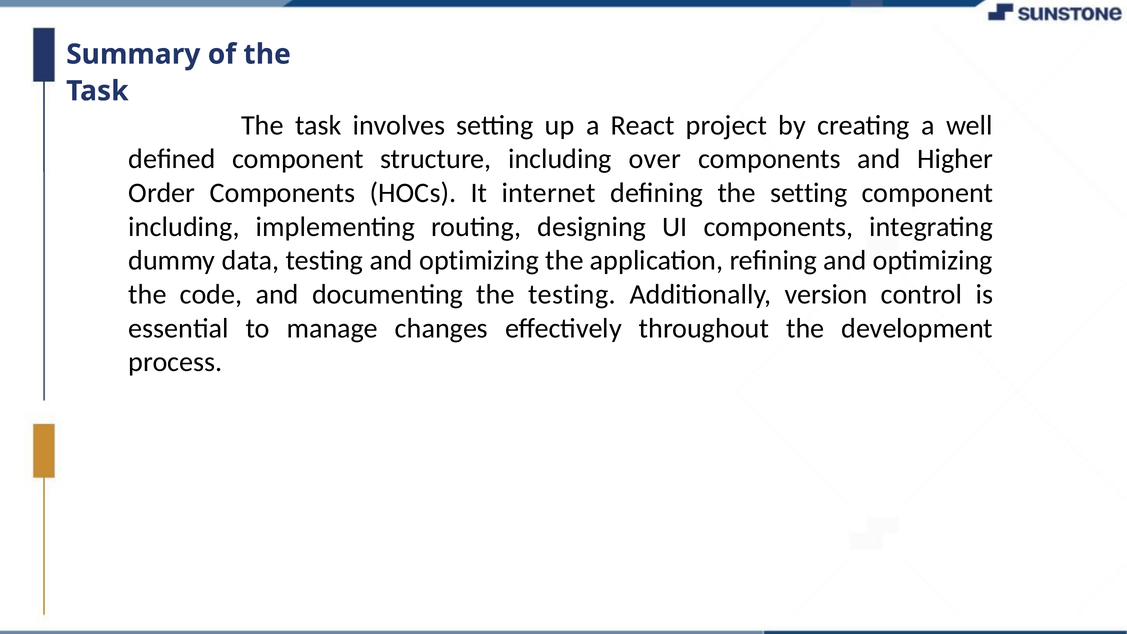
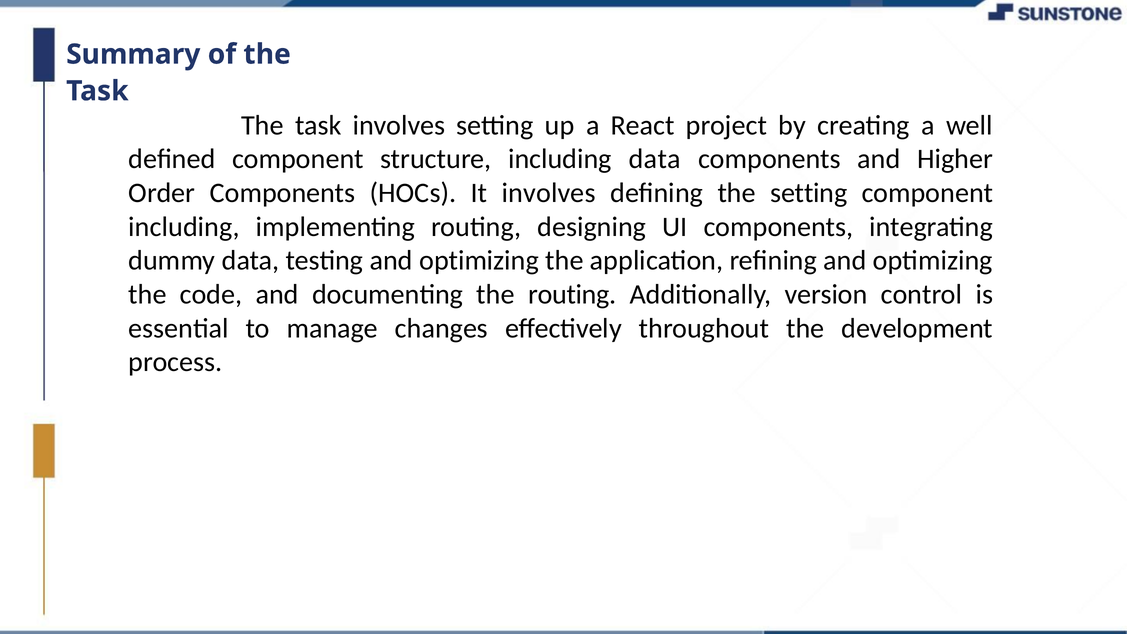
including over: over -> data (655, 159)
It internet: internet -> involves (549, 193)
the testing: testing -> routing (572, 294)
